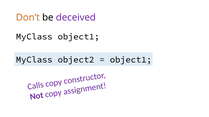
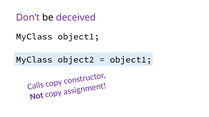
Don’t colour: orange -> purple (28, 18)
